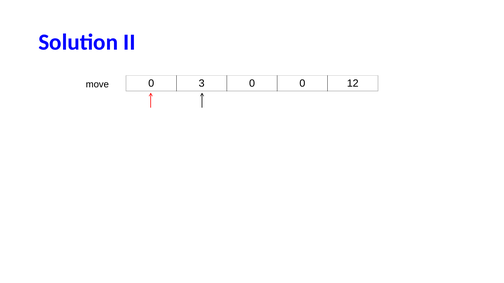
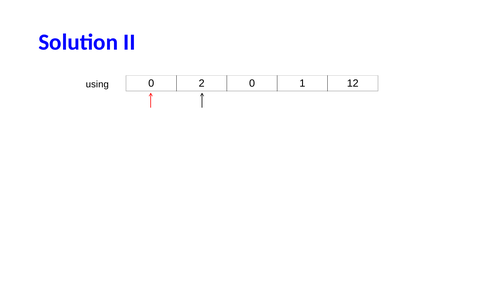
3: 3 -> 2 (202, 84)
0 0: 0 -> 1 (302, 84)
move: move -> using (97, 85)
